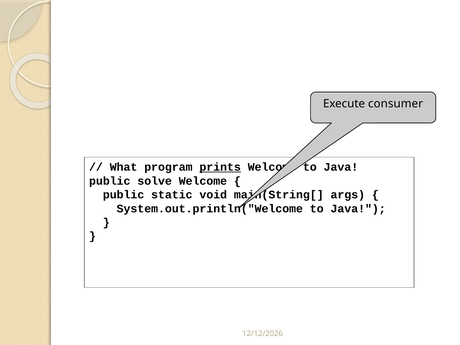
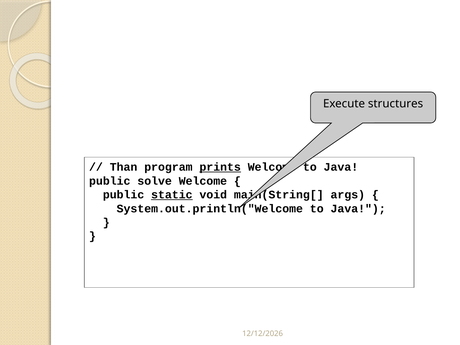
consumer: consumer -> structures (396, 104)
What: What -> Than (124, 167)
static underline: none -> present (172, 195)
